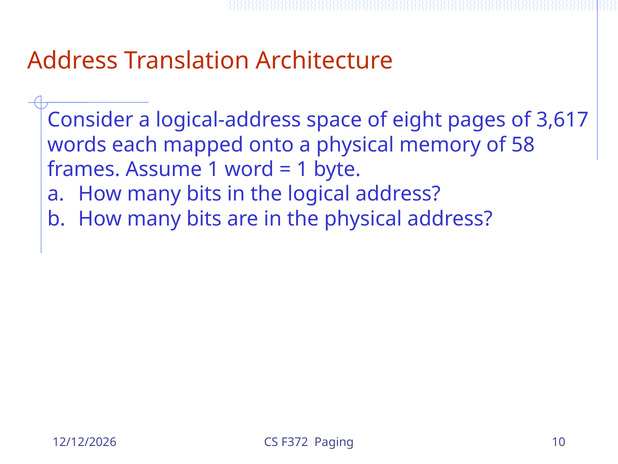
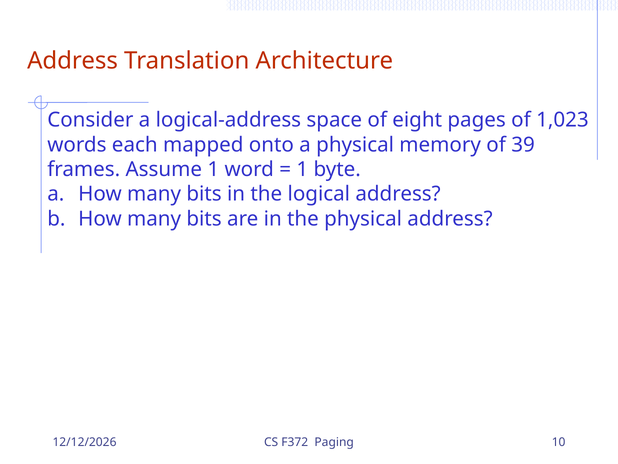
3,617: 3,617 -> 1,023 (562, 120)
58: 58 -> 39 (523, 145)
